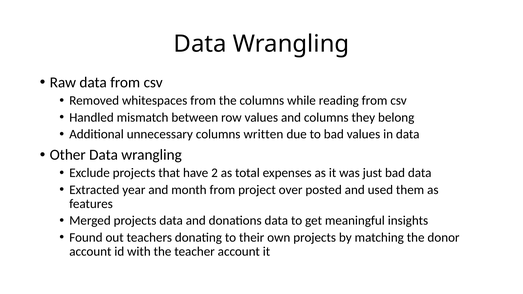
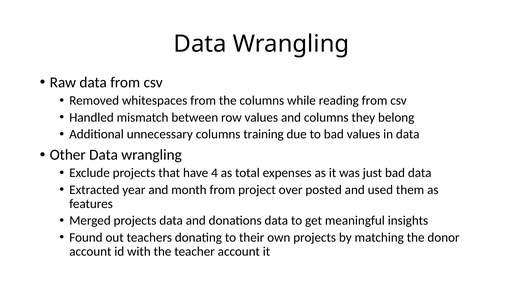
written: written -> training (264, 134)
2: 2 -> 4 (215, 173)
